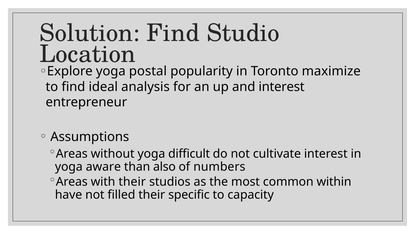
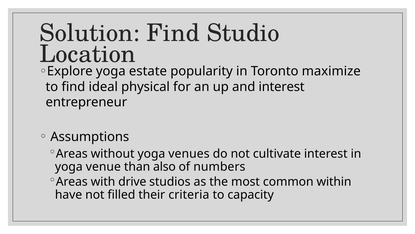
postal: postal -> estate (148, 71)
analysis: analysis -> physical (146, 87)
difficult: difficult -> venues (189, 153)
aware: aware -> venue (103, 166)
with their: their -> drive (132, 181)
specific: specific -> criteria (189, 194)
